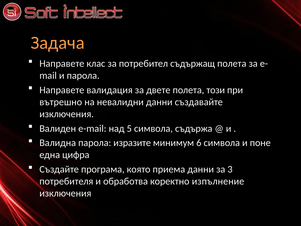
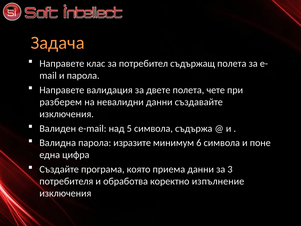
този: този -> чете (216, 90)
вътрешно: вътрешно -> разберем (61, 102)
